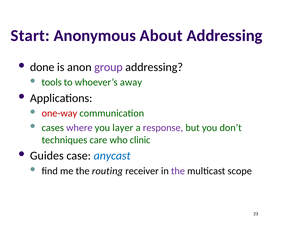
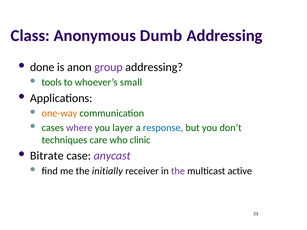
Start: Start -> Class (30, 36)
About: About -> Dumb (161, 36)
away: away -> small (131, 82)
one-way colour: red -> orange (59, 113)
response colour: purple -> blue (163, 128)
Guides: Guides -> Bitrate (47, 156)
anycast colour: blue -> purple (112, 156)
routing: routing -> initially (107, 171)
scope: scope -> active (240, 171)
